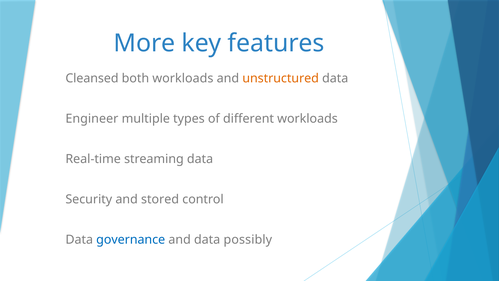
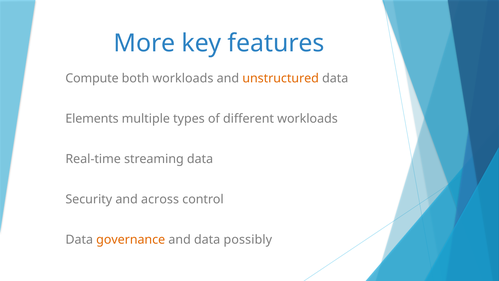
Cleansed: Cleansed -> Compute (92, 78)
Engineer: Engineer -> Elements (92, 119)
stored: stored -> across (160, 199)
governance colour: blue -> orange (131, 240)
